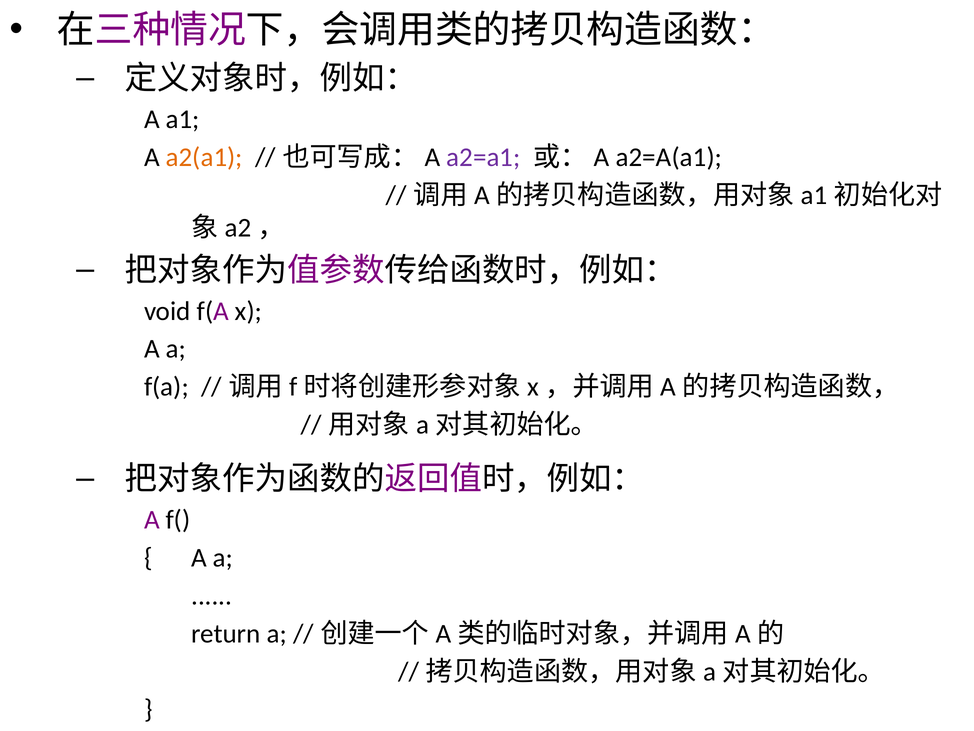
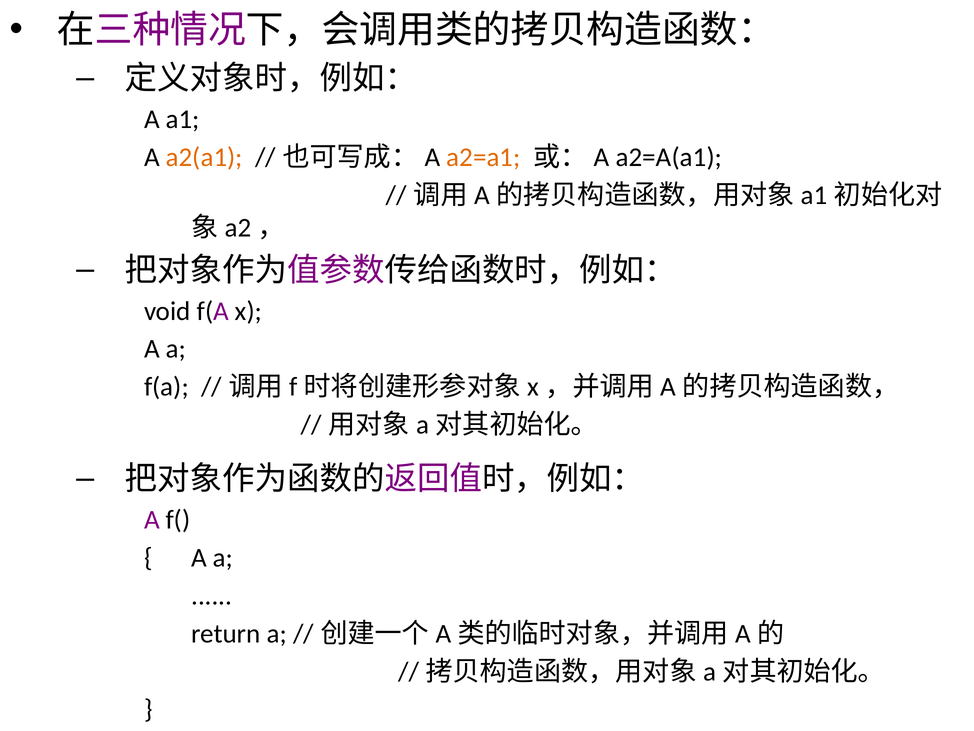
a2=a1 colour: purple -> orange (483, 157)
